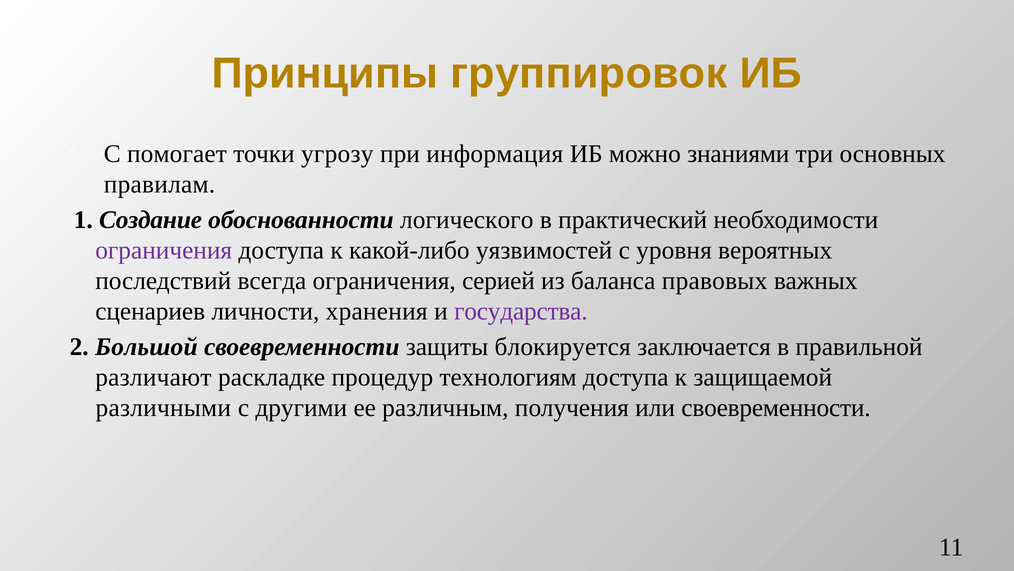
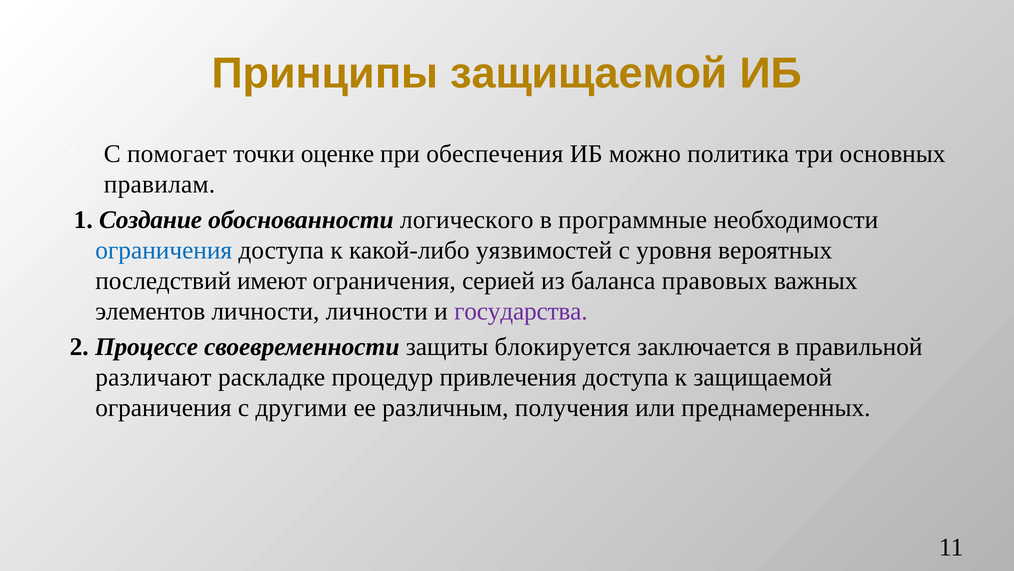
Принципы группировок: группировок -> защищаемой (589, 73)
угрозу: угрозу -> оценке (338, 154)
информация: информация -> обеспечения (495, 154)
знаниями: знаниями -> политика (738, 154)
практический: практический -> программные (633, 220)
ограничения colour: purple -> blue (164, 250)
всегда: всегда -> имеют (272, 281)
сценариев: сценариев -> элементов (150, 311)
личности хранения: хранения -> личности (377, 311)
Большой: Большой -> Процессе (147, 347)
технологиям: технологиям -> привлечения (508, 377)
различными: различными -> ограничения (163, 407)
или своевременности: своевременности -> преднамеренных (776, 407)
